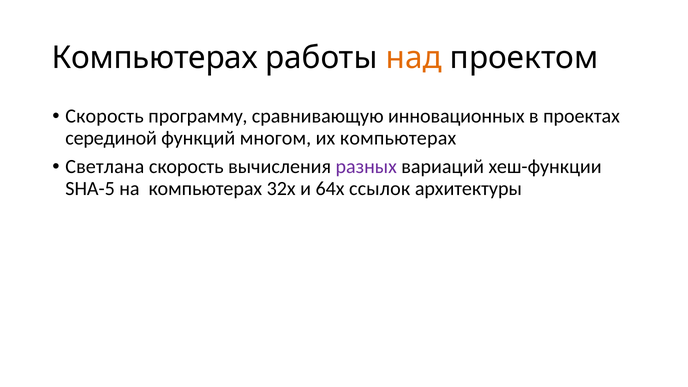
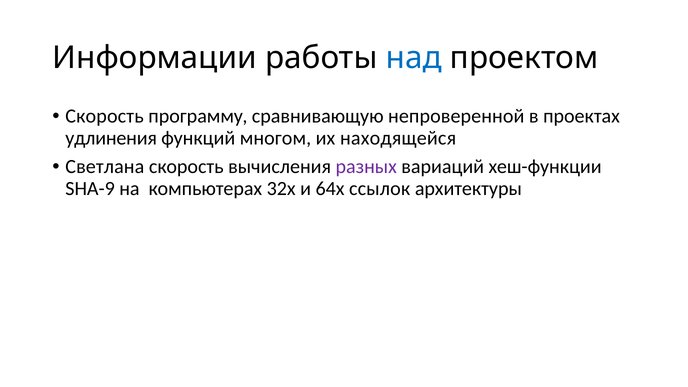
Компьютерах: Компьютерах -> Информации (155, 58)
над colour: orange -> blue (414, 58)
инновационных: инновационных -> непроверенной (456, 116)
серединой: серединой -> удлинения (111, 138)
их компьютерах: компьютерах -> находящейся (398, 138)
SHA-5: SHA-5 -> SHA-9 (90, 189)
